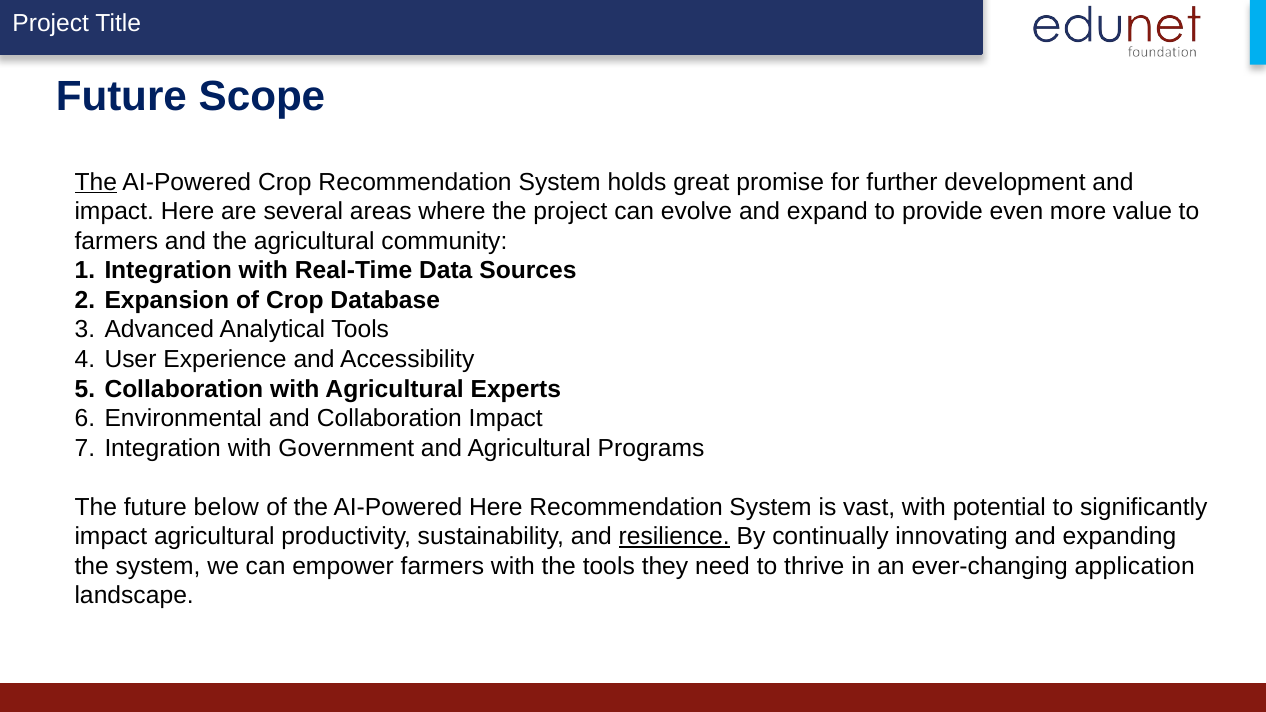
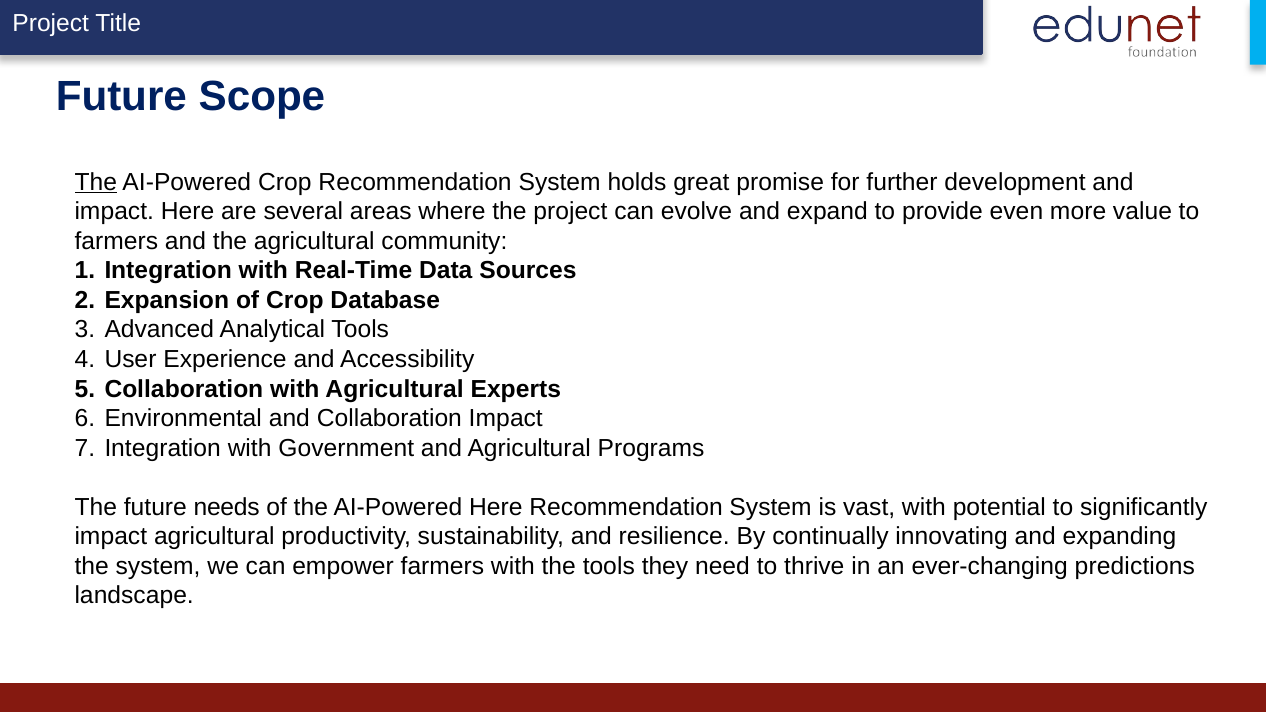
below: below -> needs (227, 507)
resilience underline: present -> none (674, 537)
application: application -> predictions (1135, 566)
